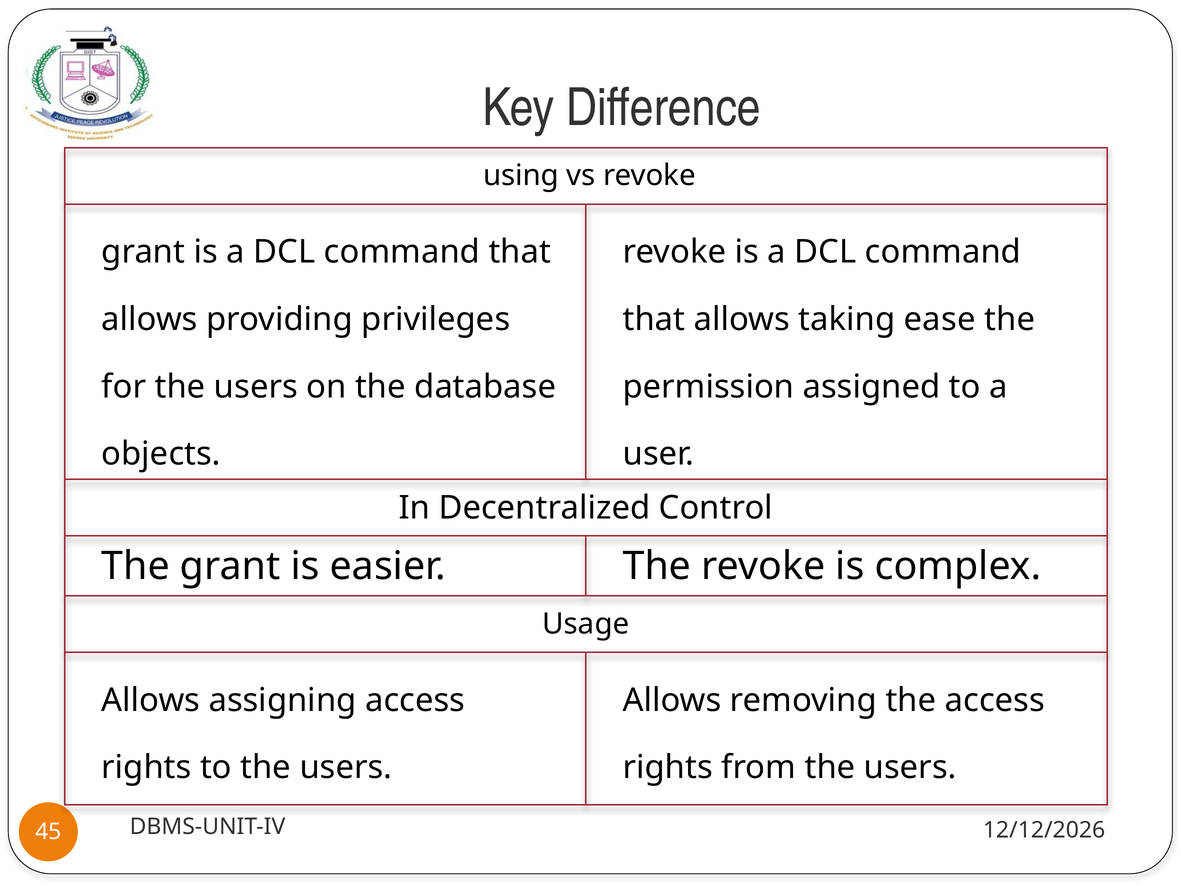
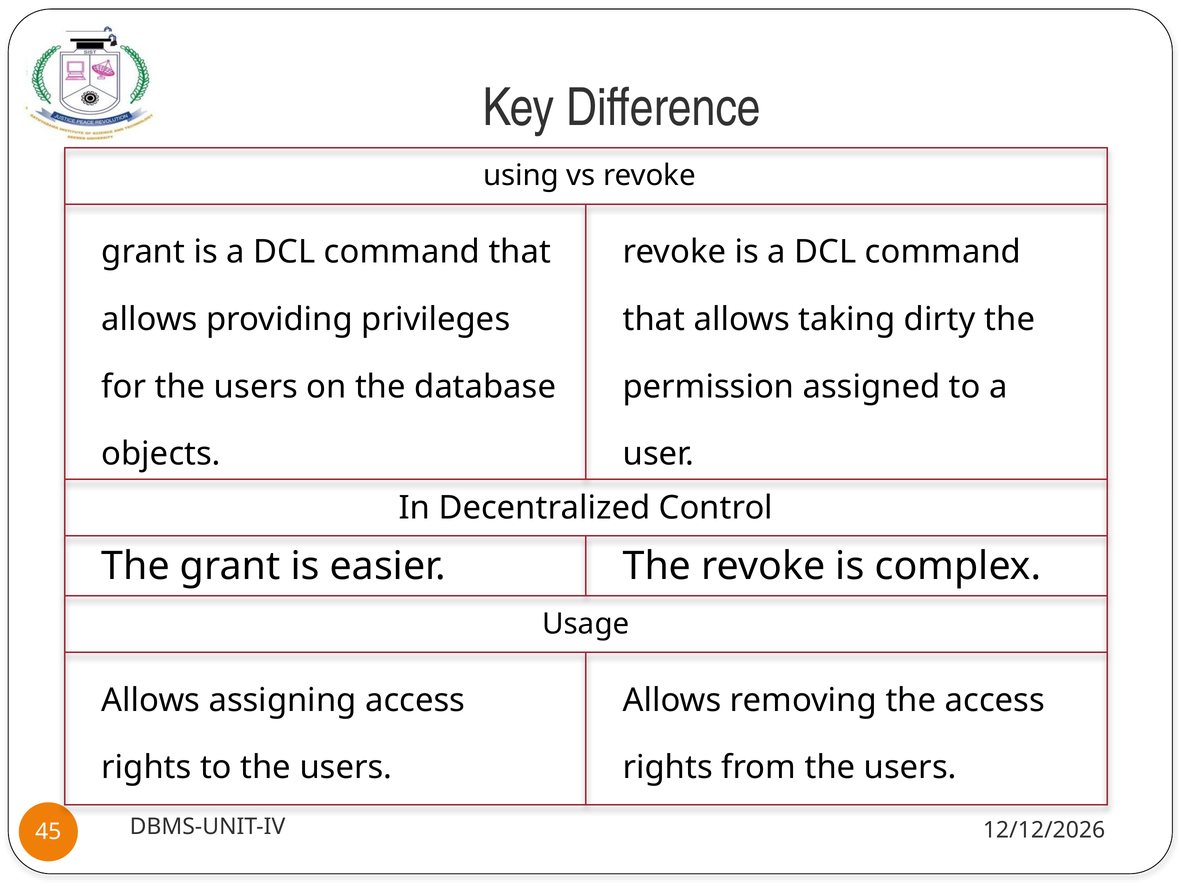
ease: ease -> dirty (940, 319)
